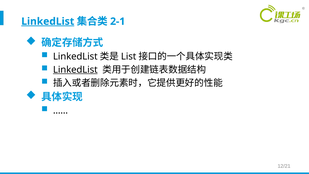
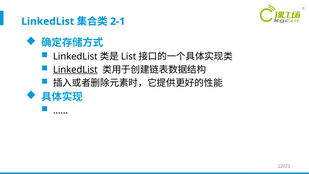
LinkedList underline: present -> none (48, 21)
